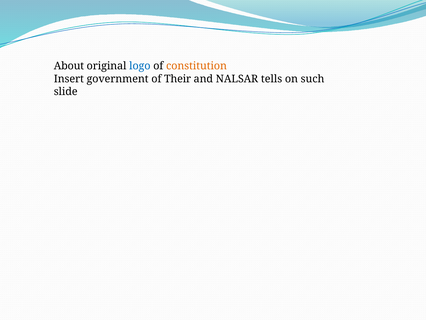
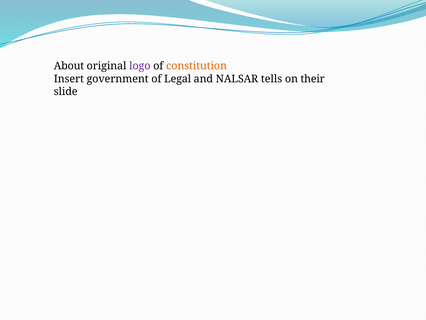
logo colour: blue -> purple (140, 66)
Their: Their -> Legal (178, 79)
such: such -> their (313, 79)
